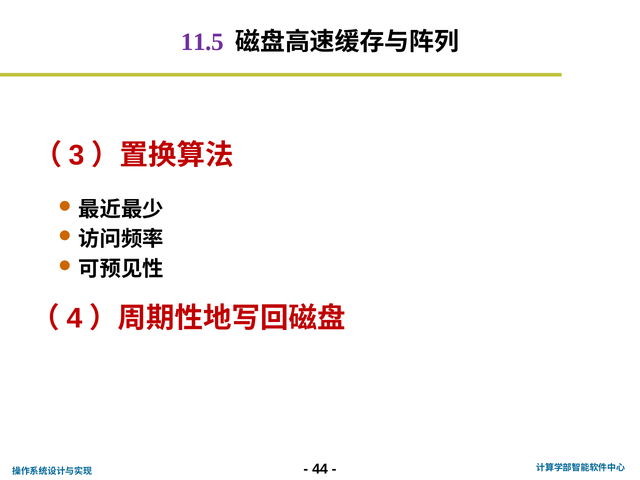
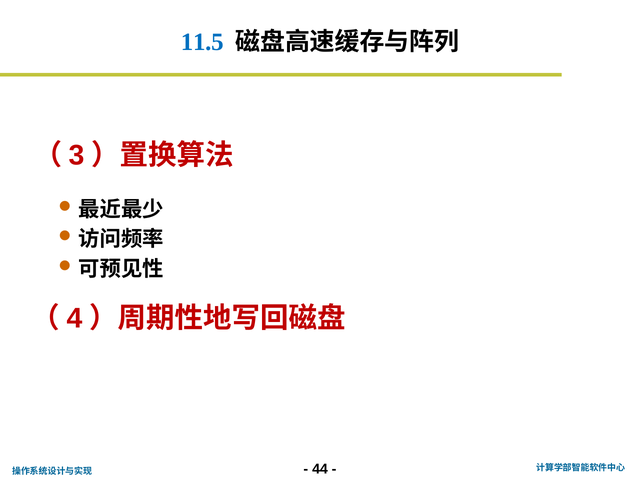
11.5 colour: purple -> blue (202, 42)
